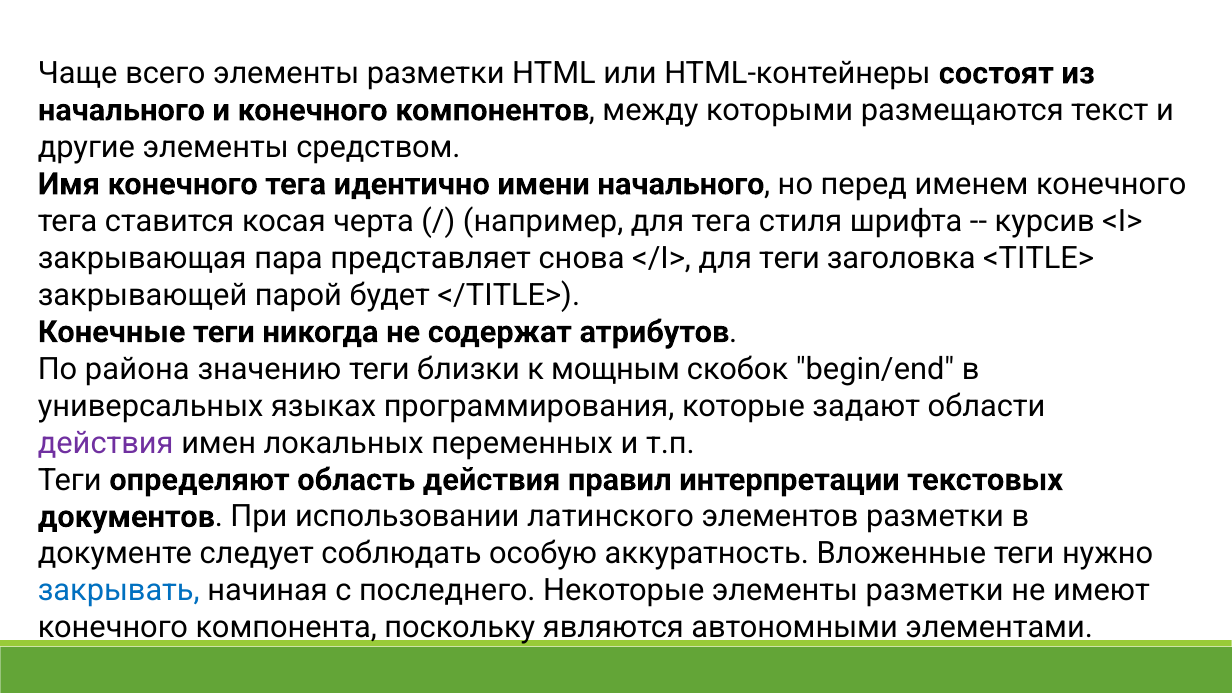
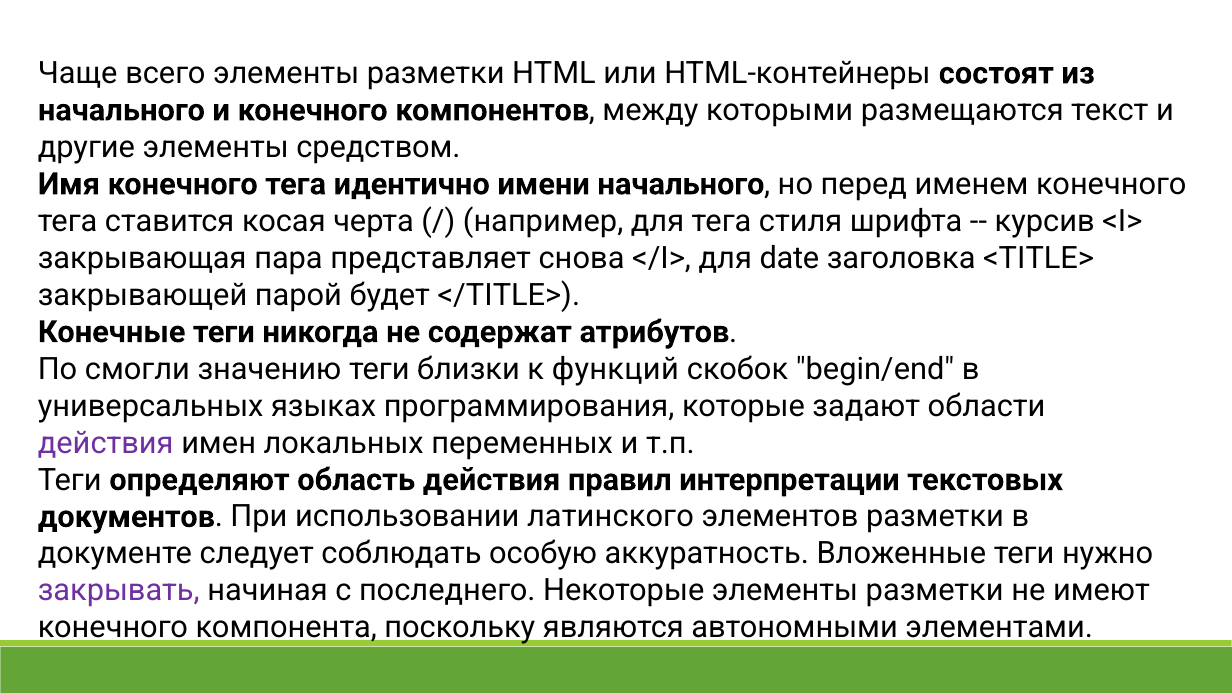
для теги: теги -> date (789, 258)
района: района -> смогли (137, 369)
мощным: мощным -> функций (615, 369)
закрывать colour: blue -> purple (119, 591)
